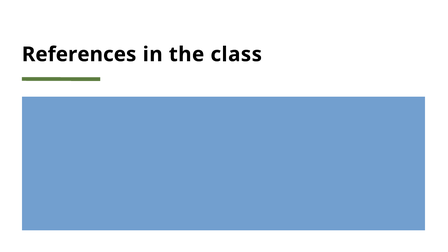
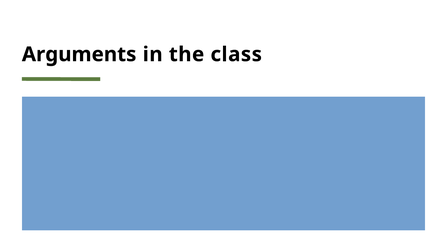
References: References -> Arguments (79, 54)
